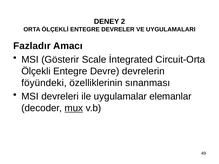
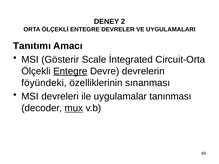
Fazladır: Fazladır -> Tanıtımı (32, 46)
Entegre underline: none -> present (70, 71)
elemanlar: elemanlar -> tanınması (170, 97)
